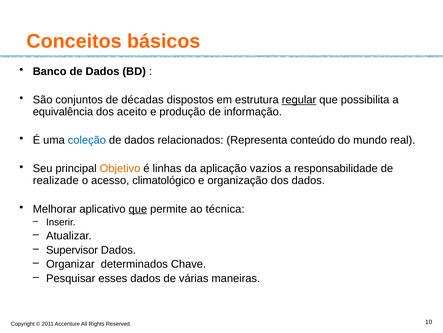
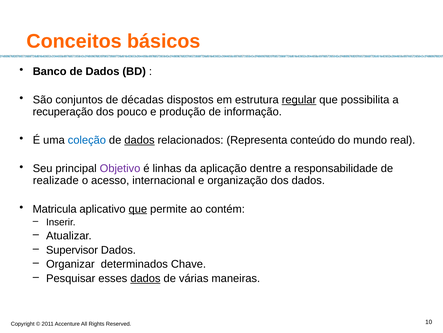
equivalência: equivalência -> recuperação (63, 112)
aceito: aceito -> pouco (132, 112)
dados underline: none -> present (139, 140)
Objetivo colour: orange -> purple (120, 168)
vazios: vazios -> dentre (266, 168)
climatológico: climatológico -> internacional (164, 180)
Melhorar: Melhorar -> Matricula (55, 209)
técnica: técnica -> contém (225, 209)
dados underline: none -> present (145, 278)
